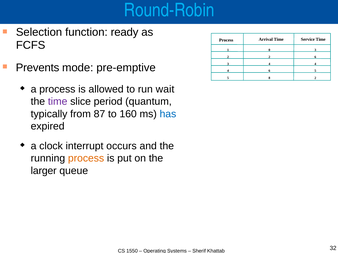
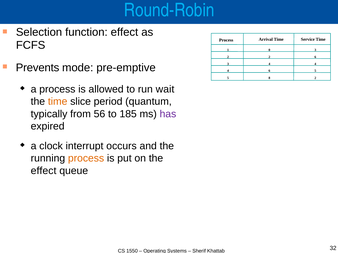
function ready: ready -> effect (124, 32)
time colour: purple -> orange (58, 102)
87: 87 -> 56 (99, 114)
160: 160 -> 185 (128, 114)
has colour: blue -> purple (168, 114)
larger: larger -> effect (44, 171)
